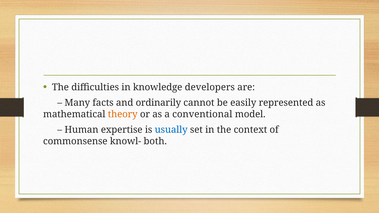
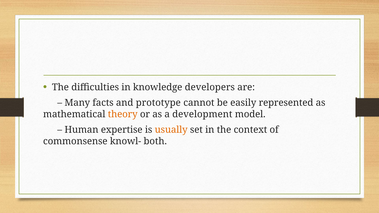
ordinarily: ordinarily -> prototype (158, 103)
conventional: conventional -> development (202, 114)
usually colour: blue -> orange (171, 130)
